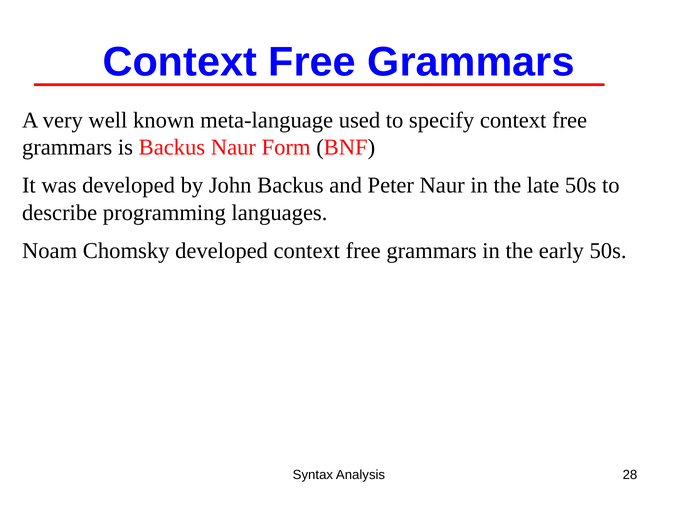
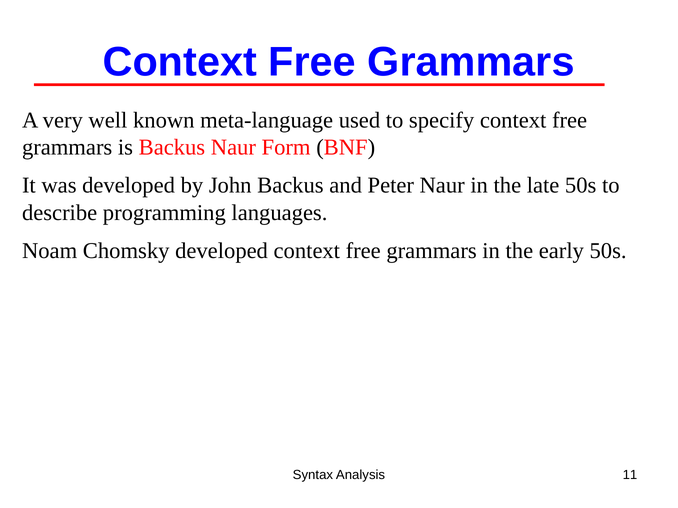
28: 28 -> 11 (630, 475)
